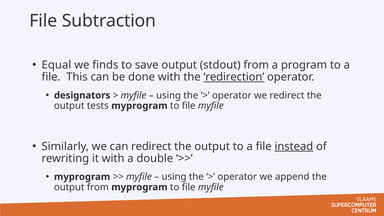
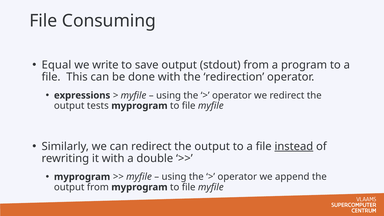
Subtraction: Subtraction -> Consuming (109, 21)
finds: finds -> write (105, 65)
redirection underline: present -> none (234, 77)
designators: designators -> expressions (82, 95)
